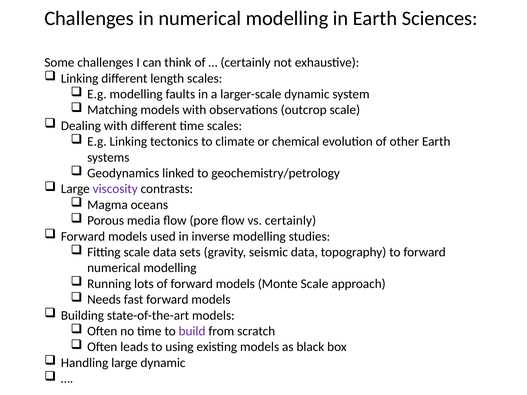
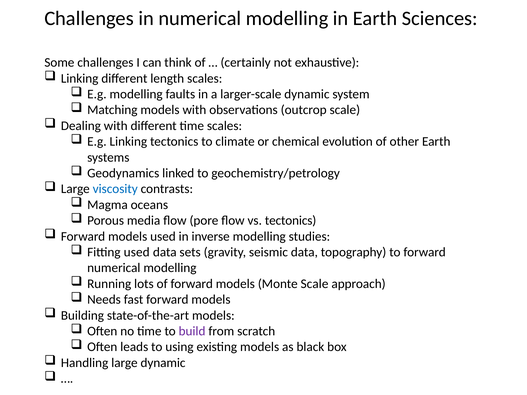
viscosity colour: purple -> blue (115, 189)
vs certainly: certainly -> tectonics (291, 221)
Fitting scale: scale -> used (137, 252)
